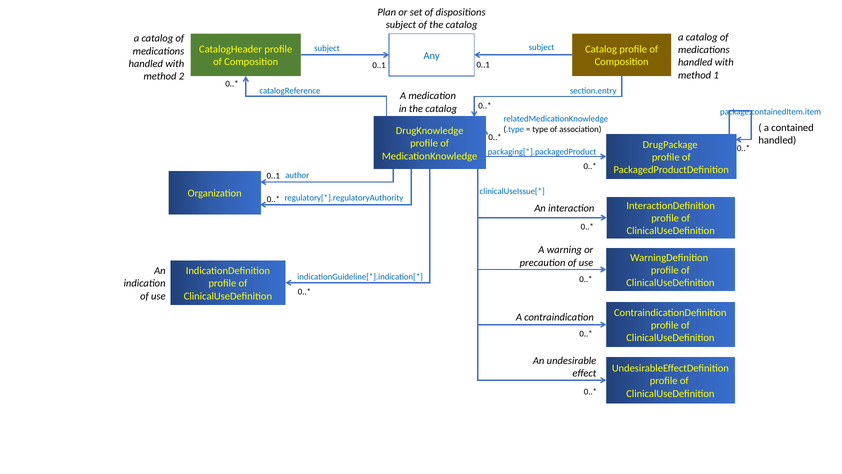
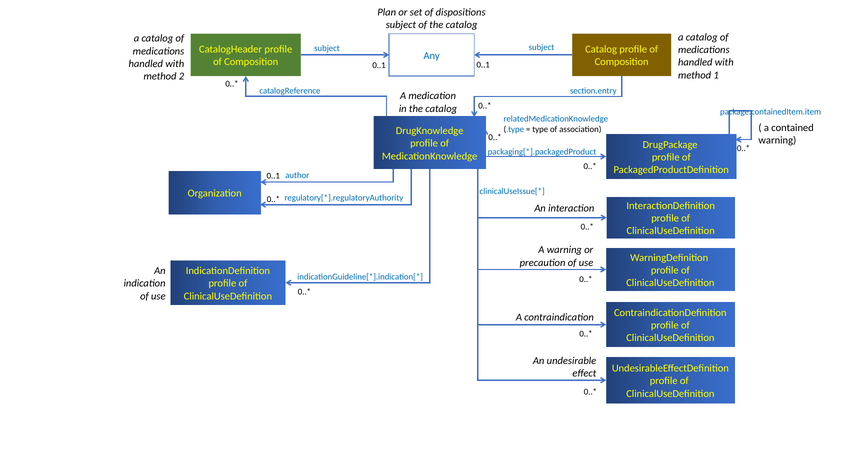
handled: handled -> warning (777, 140)
